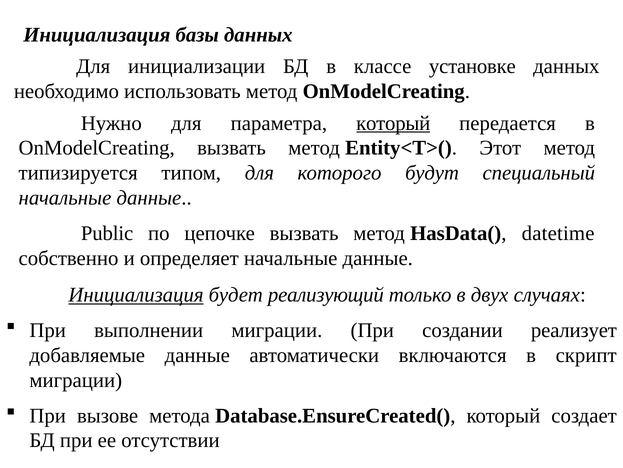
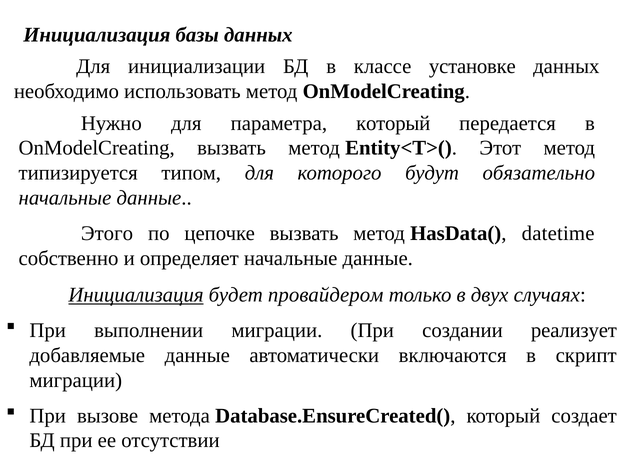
который underline: present -> none (393, 123)
специальный: специальный -> обязательно (539, 173)
Public: Public -> Этого (107, 233)
реализующий: реализующий -> провайдером (326, 295)
